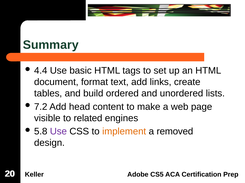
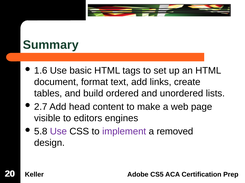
4.4: 4.4 -> 1.6 (41, 71)
7.2: 7.2 -> 2.7 (41, 107)
related: related -> editors (88, 119)
implement colour: orange -> purple (124, 132)
